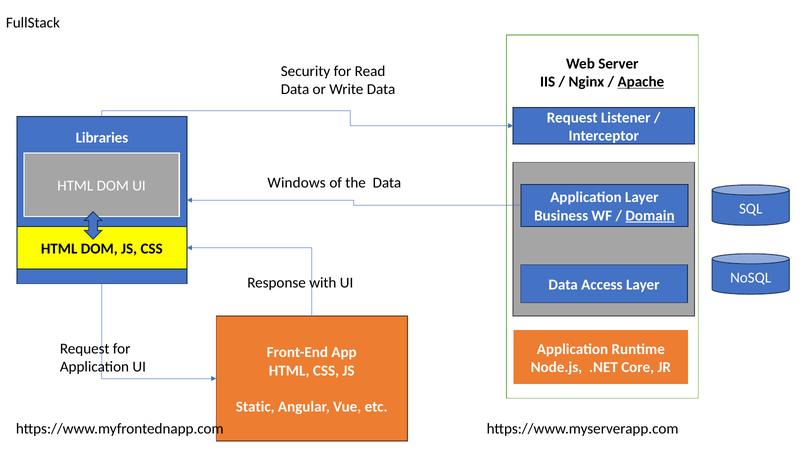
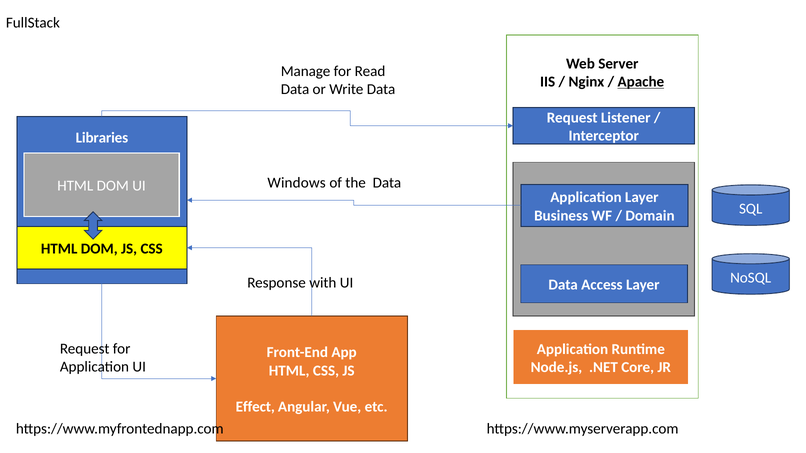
Security: Security -> Manage (306, 71)
Domain underline: present -> none (650, 216)
Static: Static -> Effect (255, 407)
